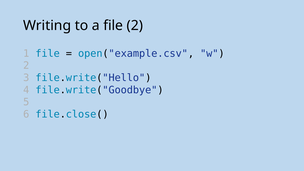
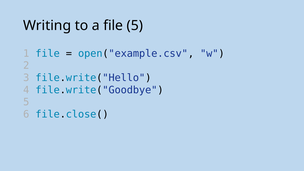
file 2: 2 -> 5 (135, 26)
